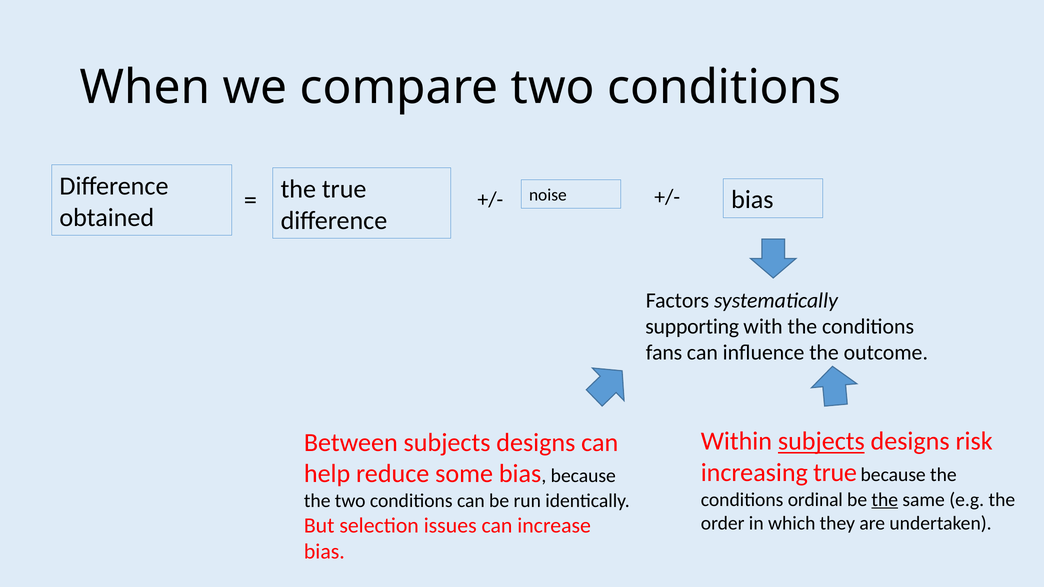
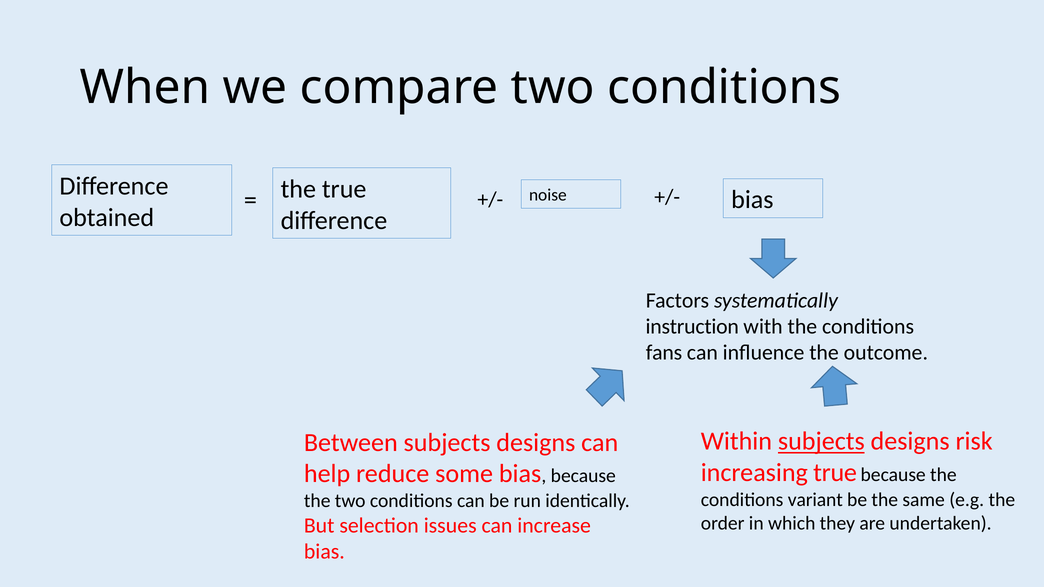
supporting: supporting -> instruction (692, 327)
ordinal: ordinal -> variant (815, 500)
the underline: present -> none (885, 500)
